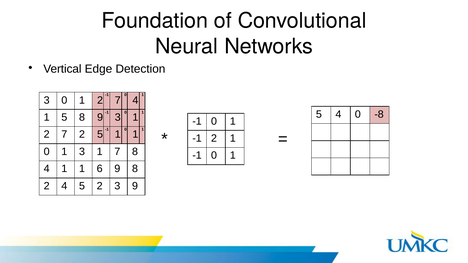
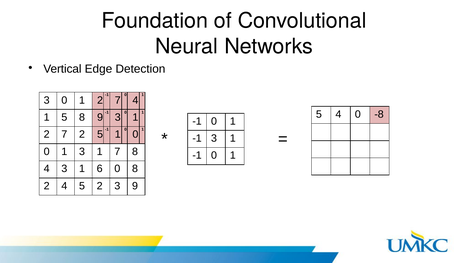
-1 1 0 1: 1 -> 0 (135, 135)
2: 2 -> 3 (214, 139)
1: 1 -> 3 (64, 169)
6 9: 9 -> 0 (117, 169)
